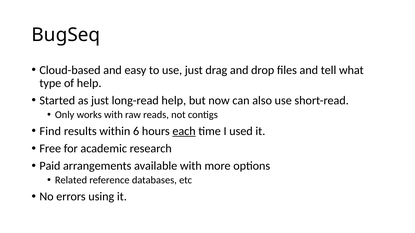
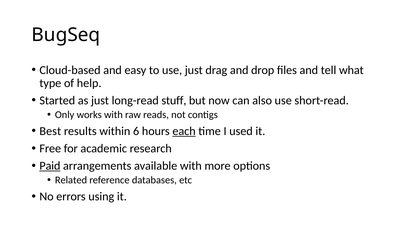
long-read help: help -> stuff (174, 101)
Find: Find -> Best (50, 131)
Paid underline: none -> present (50, 166)
